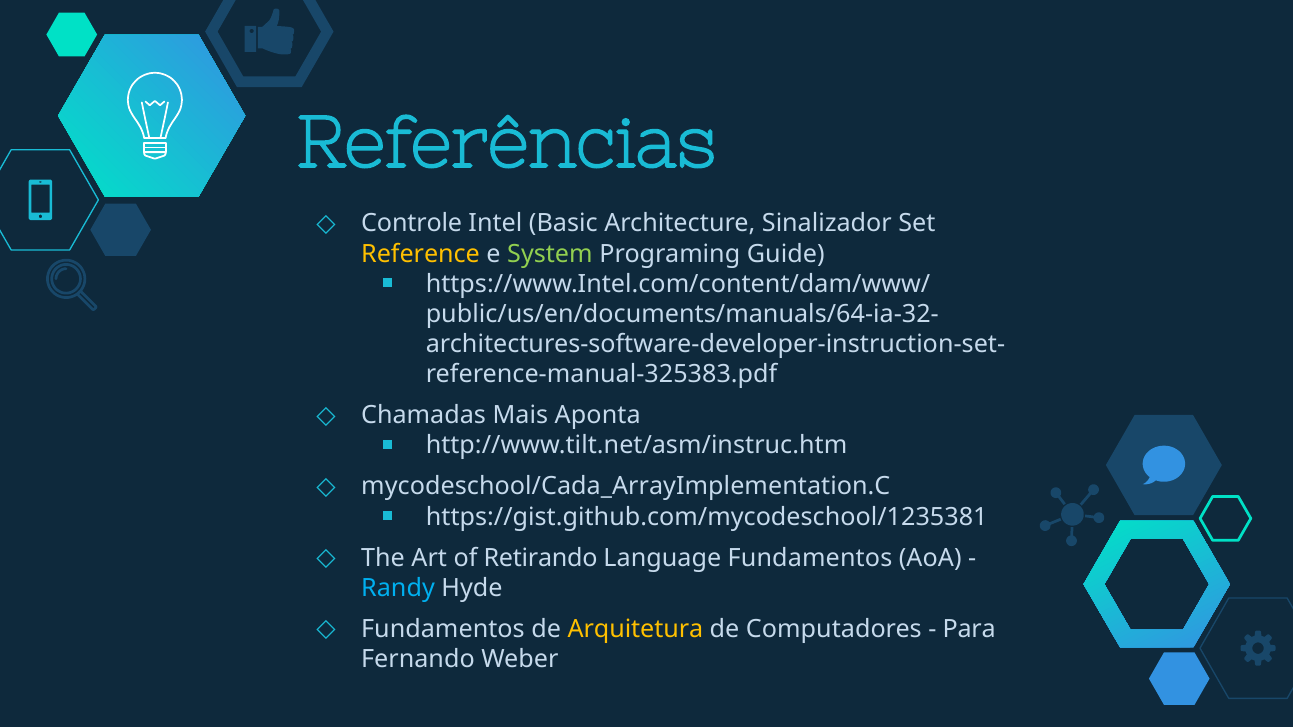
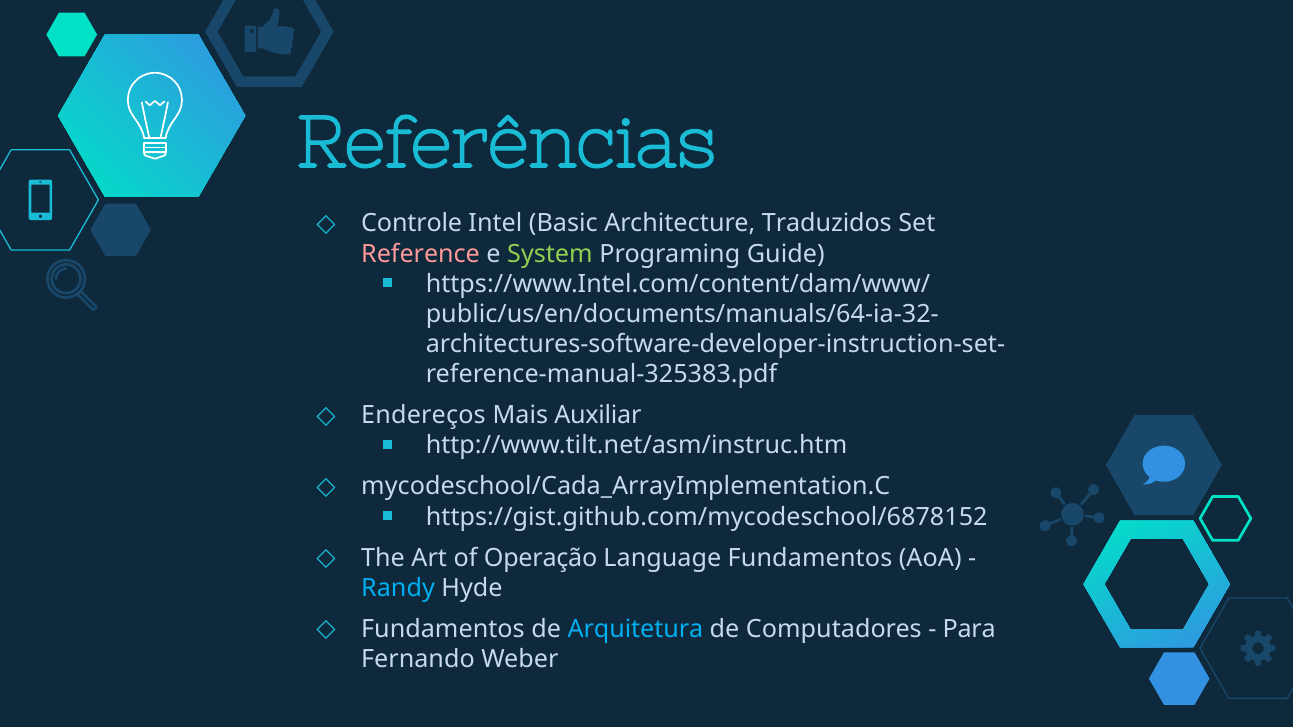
Sinalizador: Sinalizador -> Traduzidos (827, 224)
Reference colour: yellow -> pink (421, 254)
Chamadas: Chamadas -> Endereços (423, 416)
Aponta: Aponta -> Auxiliar (598, 416)
https://gist.github.com/mycodeschool/1235381: https://gist.github.com/mycodeschool/1235381 -> https://gist.github.com/mycodeschool/6878152 (707, 517)
Retirando: Retirando -> Operação (541, 558)
Arquitetura colour: yellow -> light blue (635, 629)
